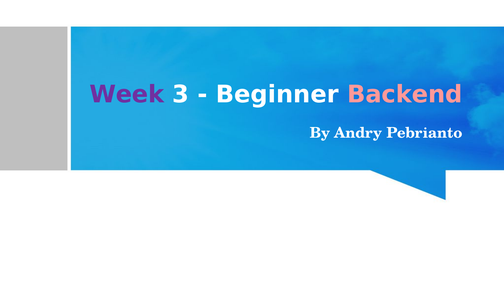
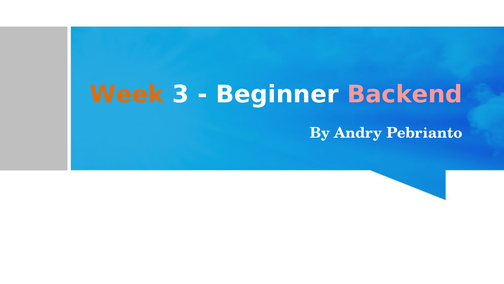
Week colour: purple -> orange (127, 94)
